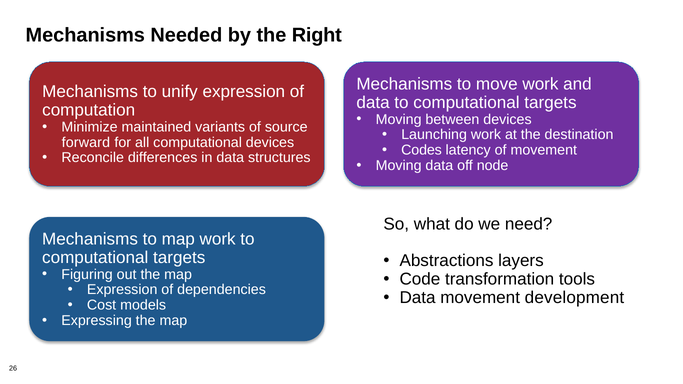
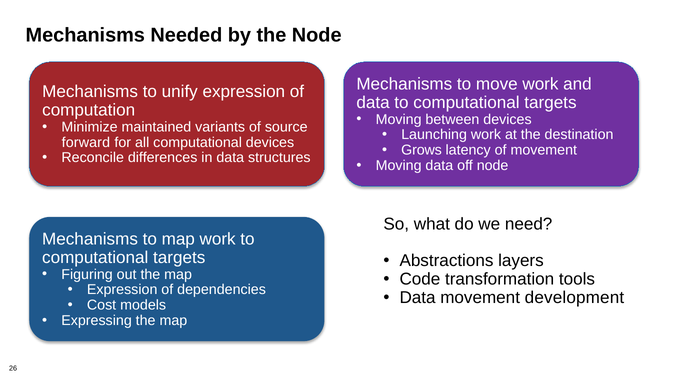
the Right: Right -> Node (317, 35)
Codes: Codes -> Grows (422, 150)
